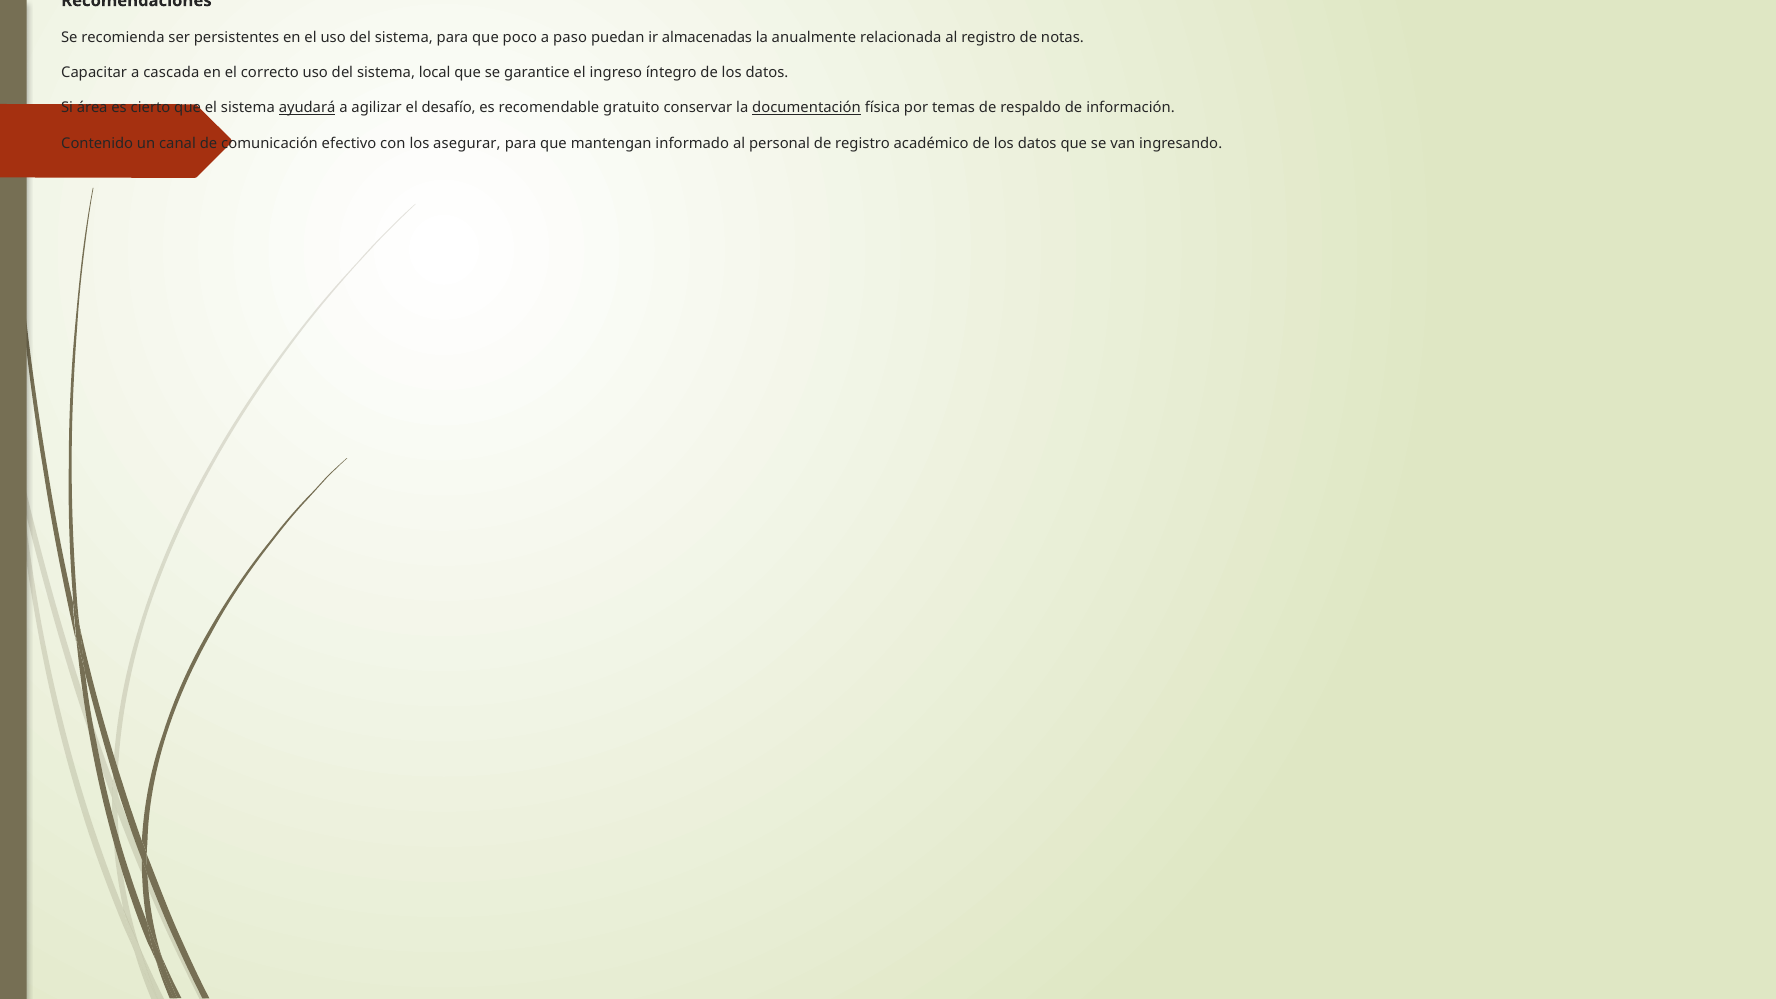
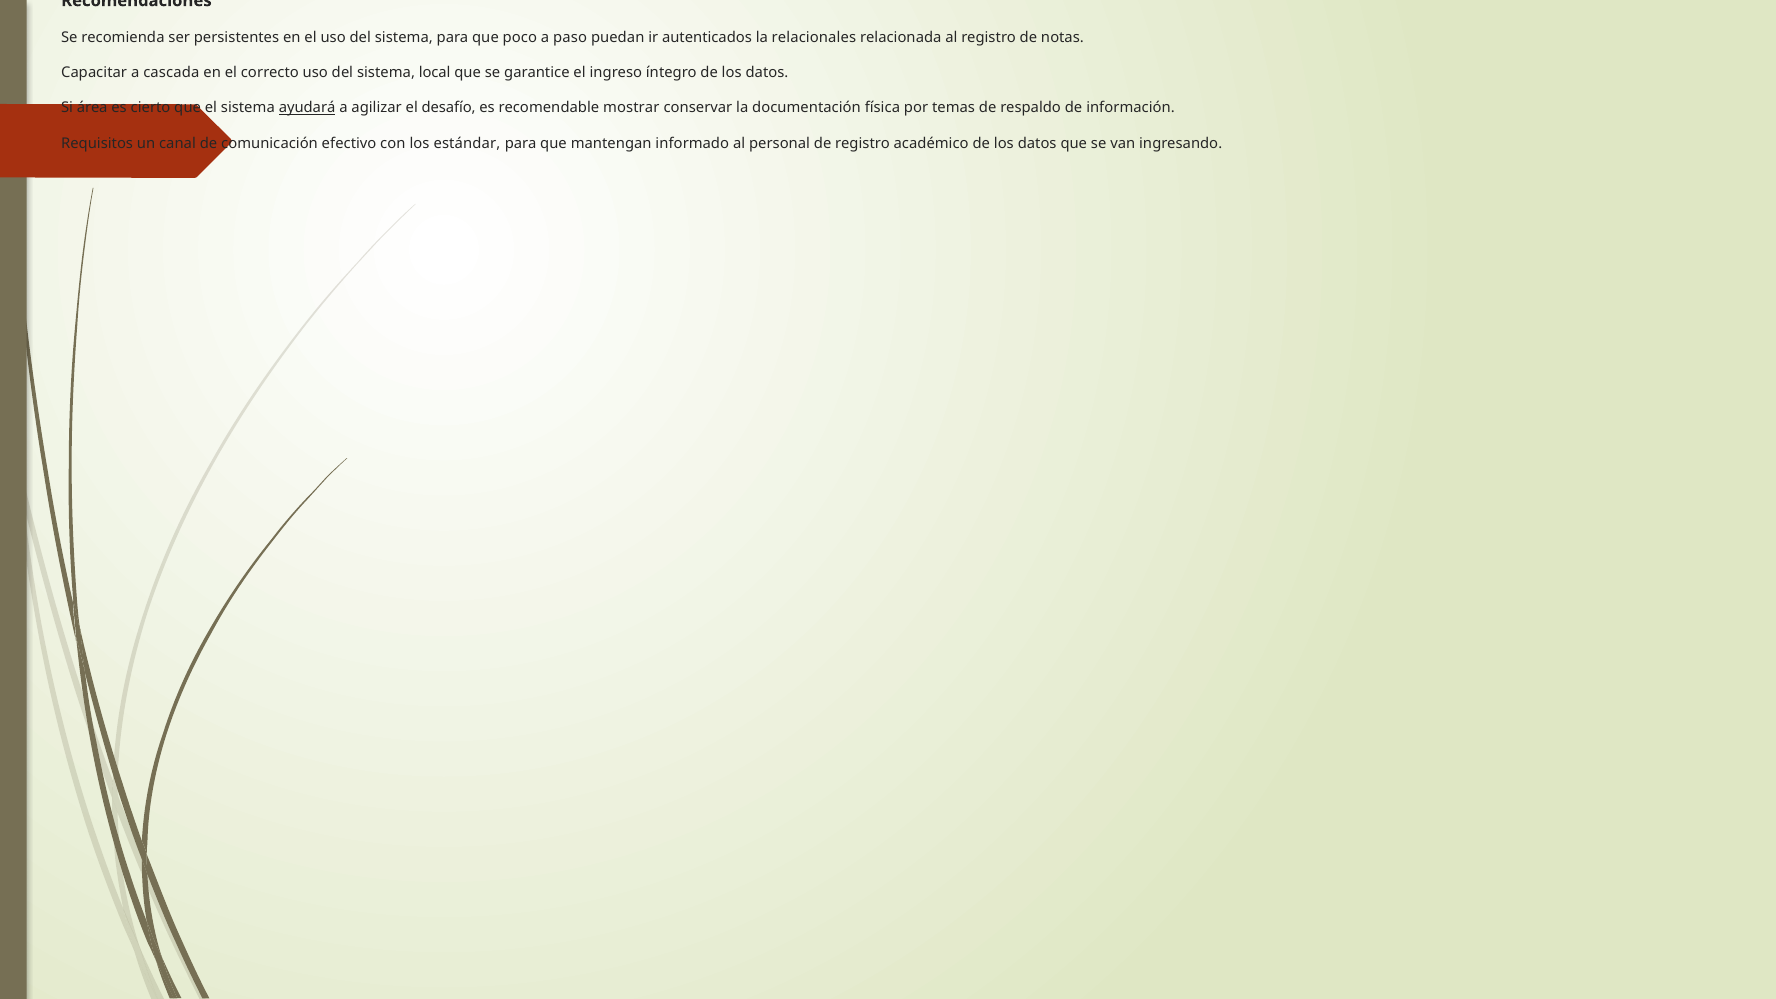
almacenadas: almacenadas -> autenticados (707, 37)
anualmente: anualmente -> relacionales (814, 37)
gratuito: gratuito -> mostrar (631, 108)
documentación underline: present -> none (807, 108)
Contenido: Contenido -> Requisitos (97, 143)
asegurar: asegurar -> estándar (467, 143)
